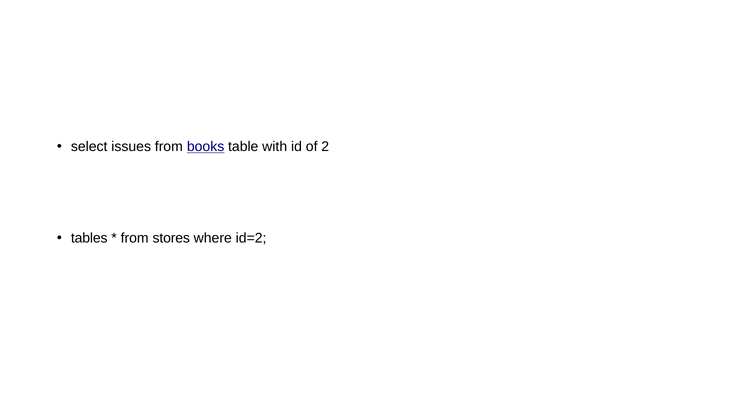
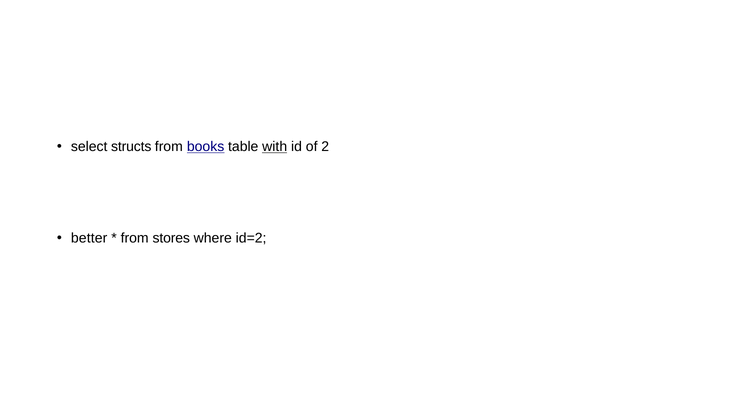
issues: issues -> structs (131, 147)
with underline: none -> present (275, 147)
tables: tables -> better (89, 238)
